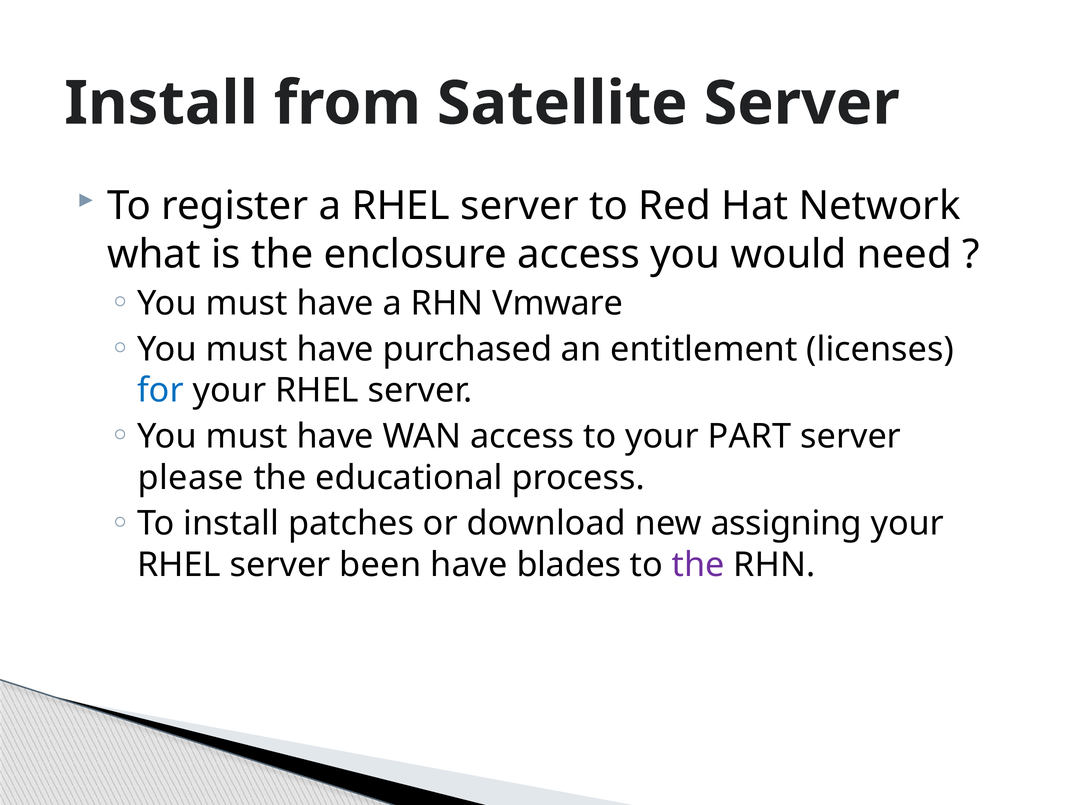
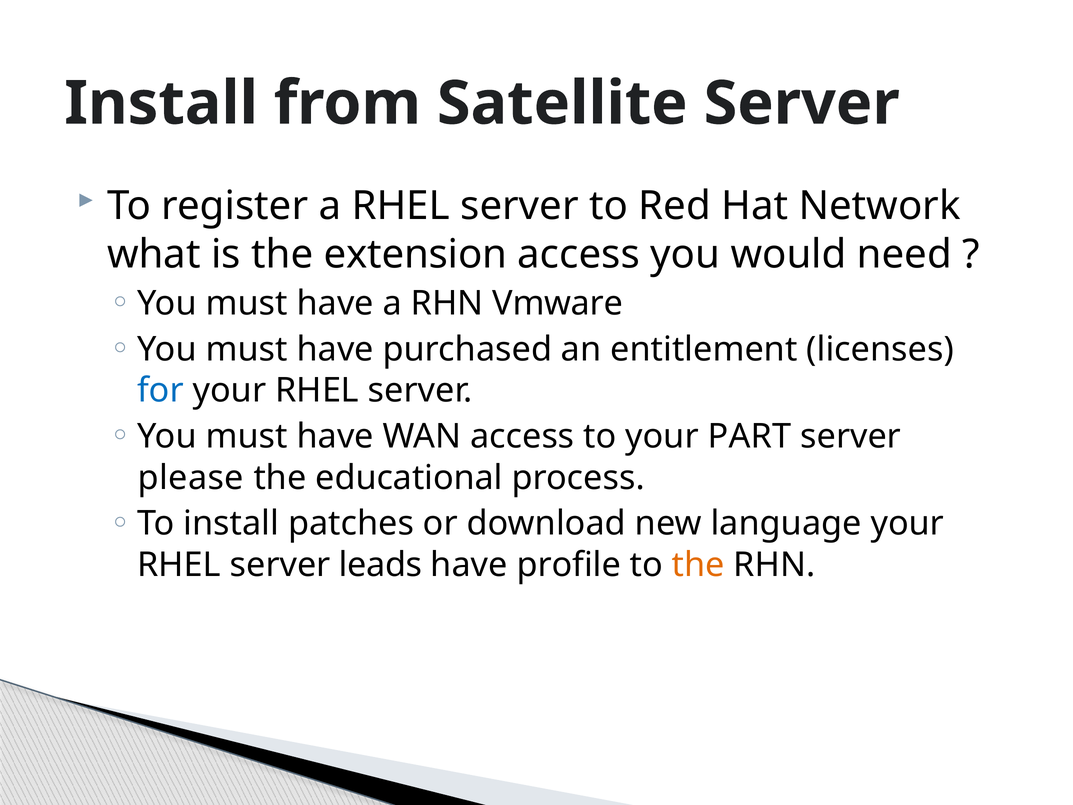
enclosure: enclosure -> extension (415, 254)
assigning: assigning -> language (786, 524)
been: been -> leads (381, 565)
blades: blades -> profile (569, 565)
the colour: purple -> orange (698, 565)
